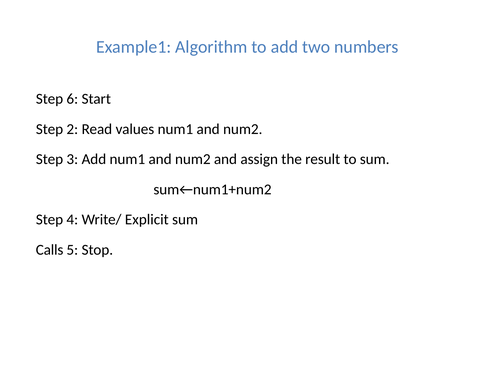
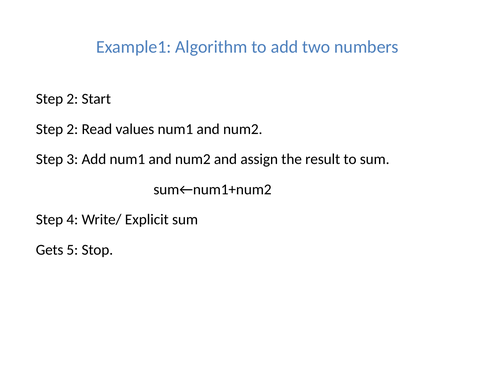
6: 6 -> 2 (72, 99)
Calls: Calls -> Gets (50, 250)
